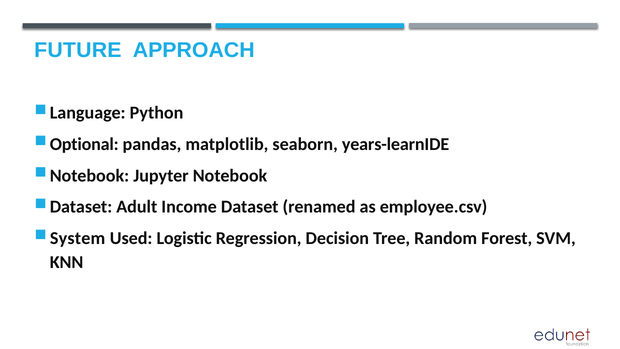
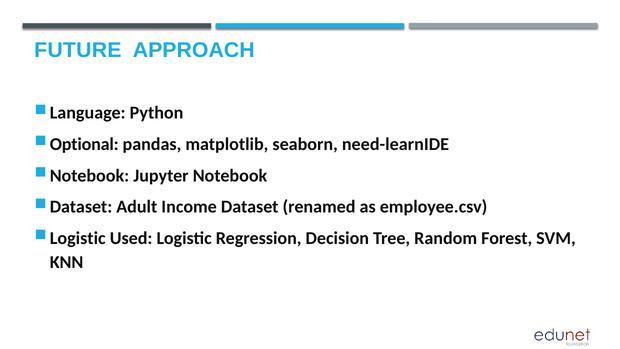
years-learnIDE: years-learnIDE -> need-learnIDE (395, 144)
System: System -> Logistic (78, 238)
